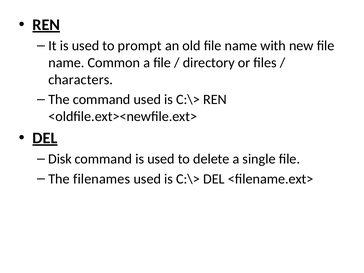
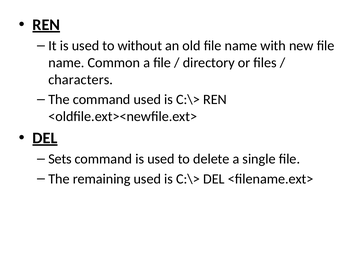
prompt: prompt -> without (140, 46)
Disk: Disk -> Sets (60, 159)
filenames: filenames -> remaining (102, 179)
